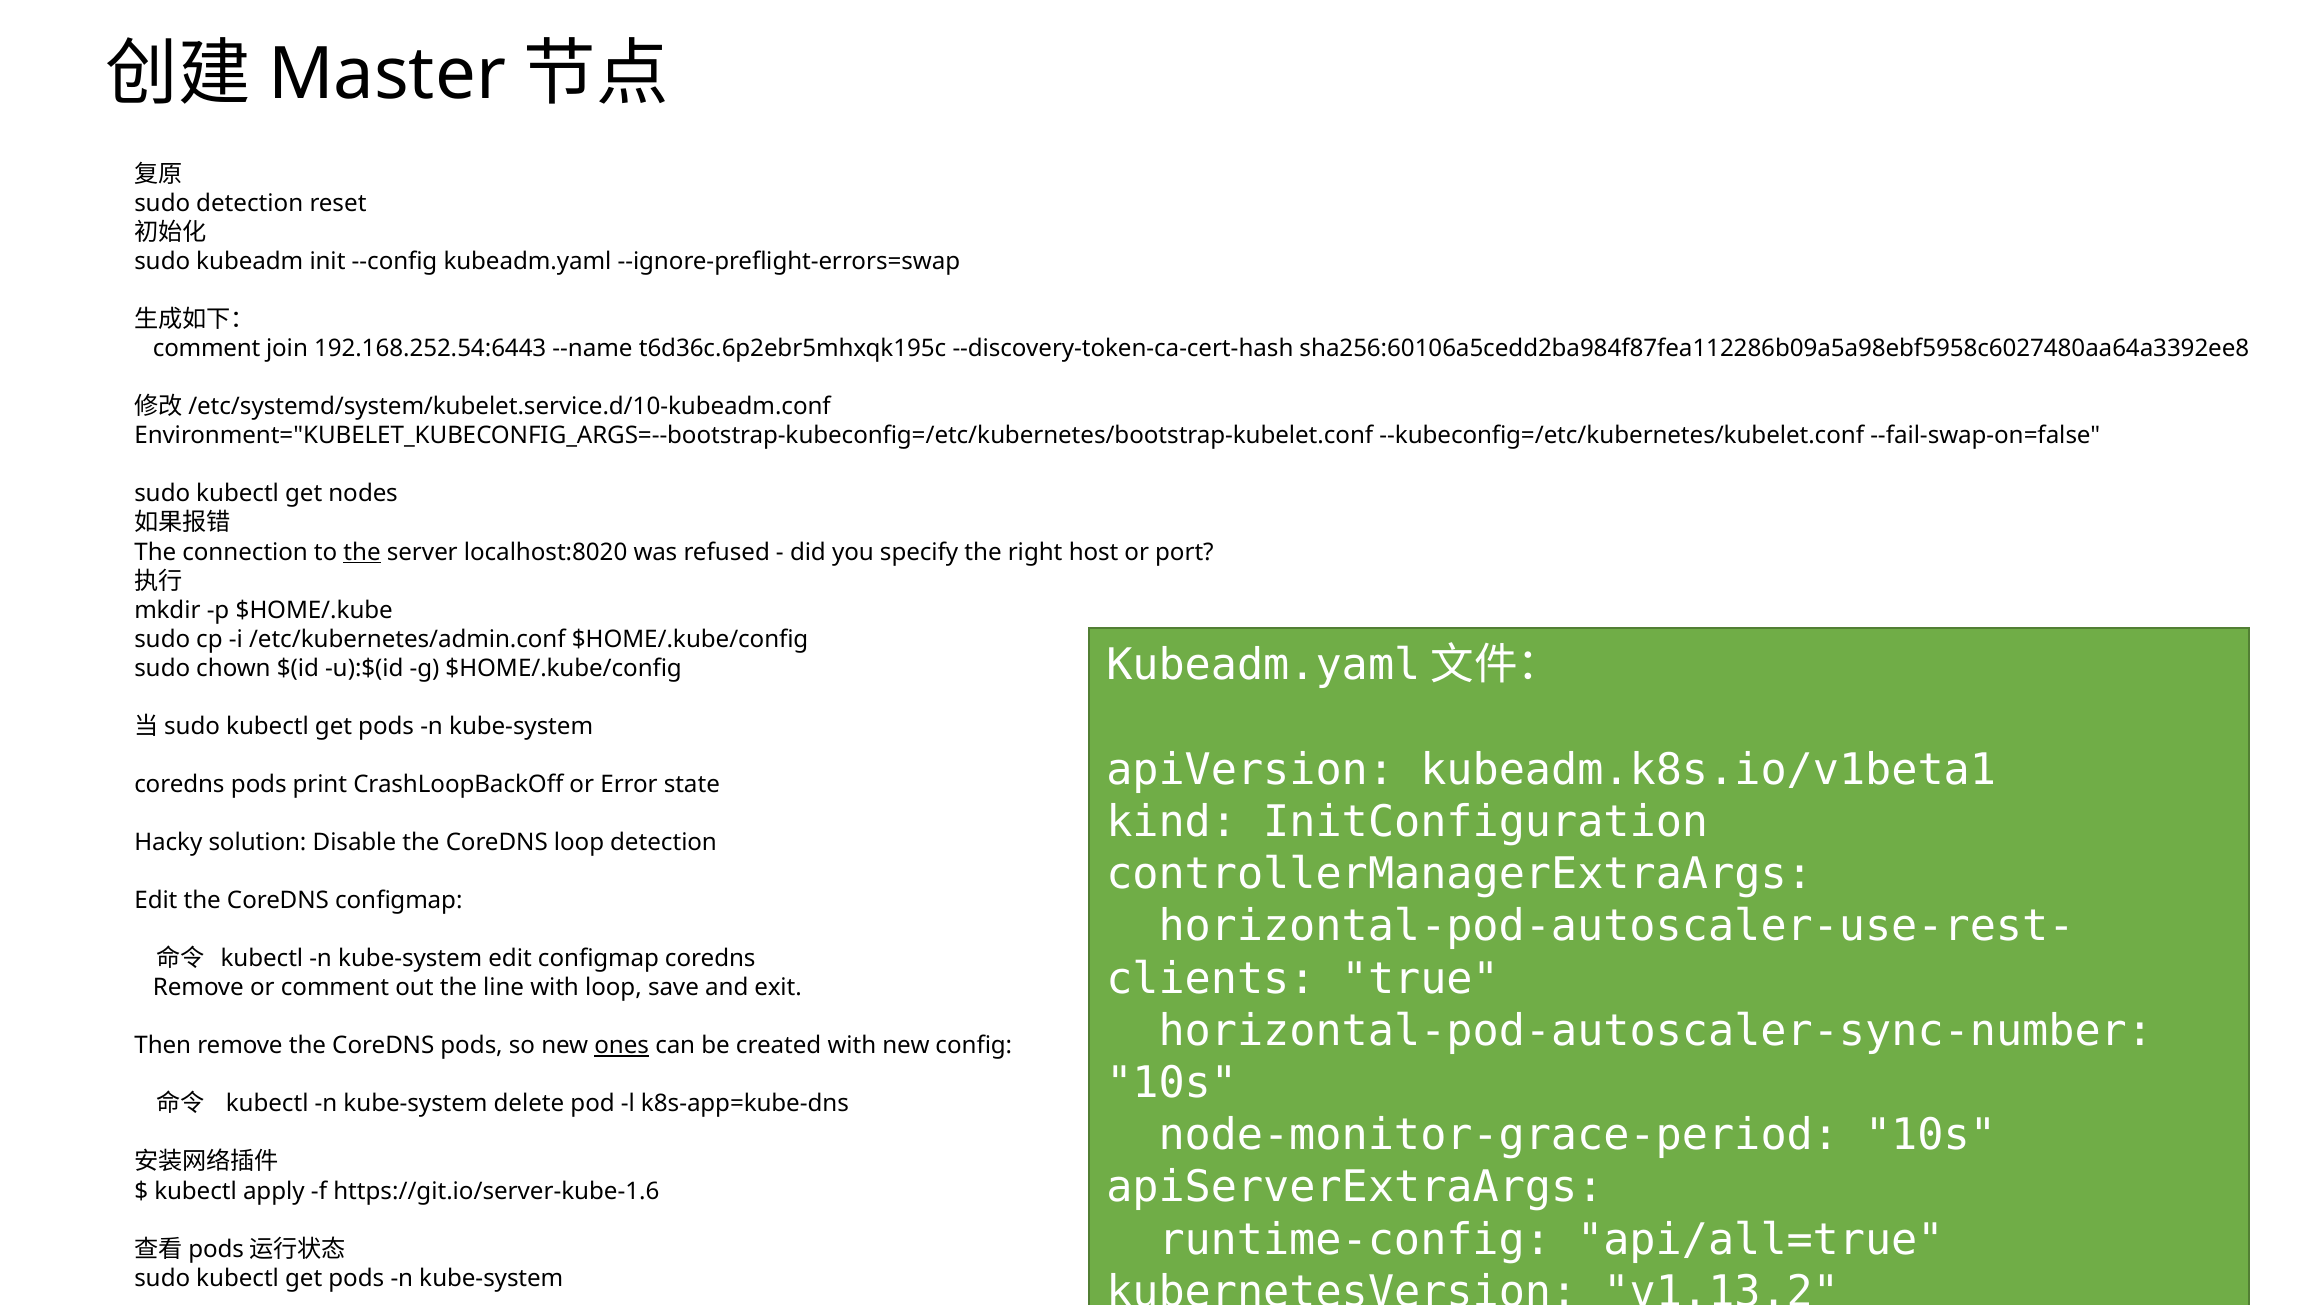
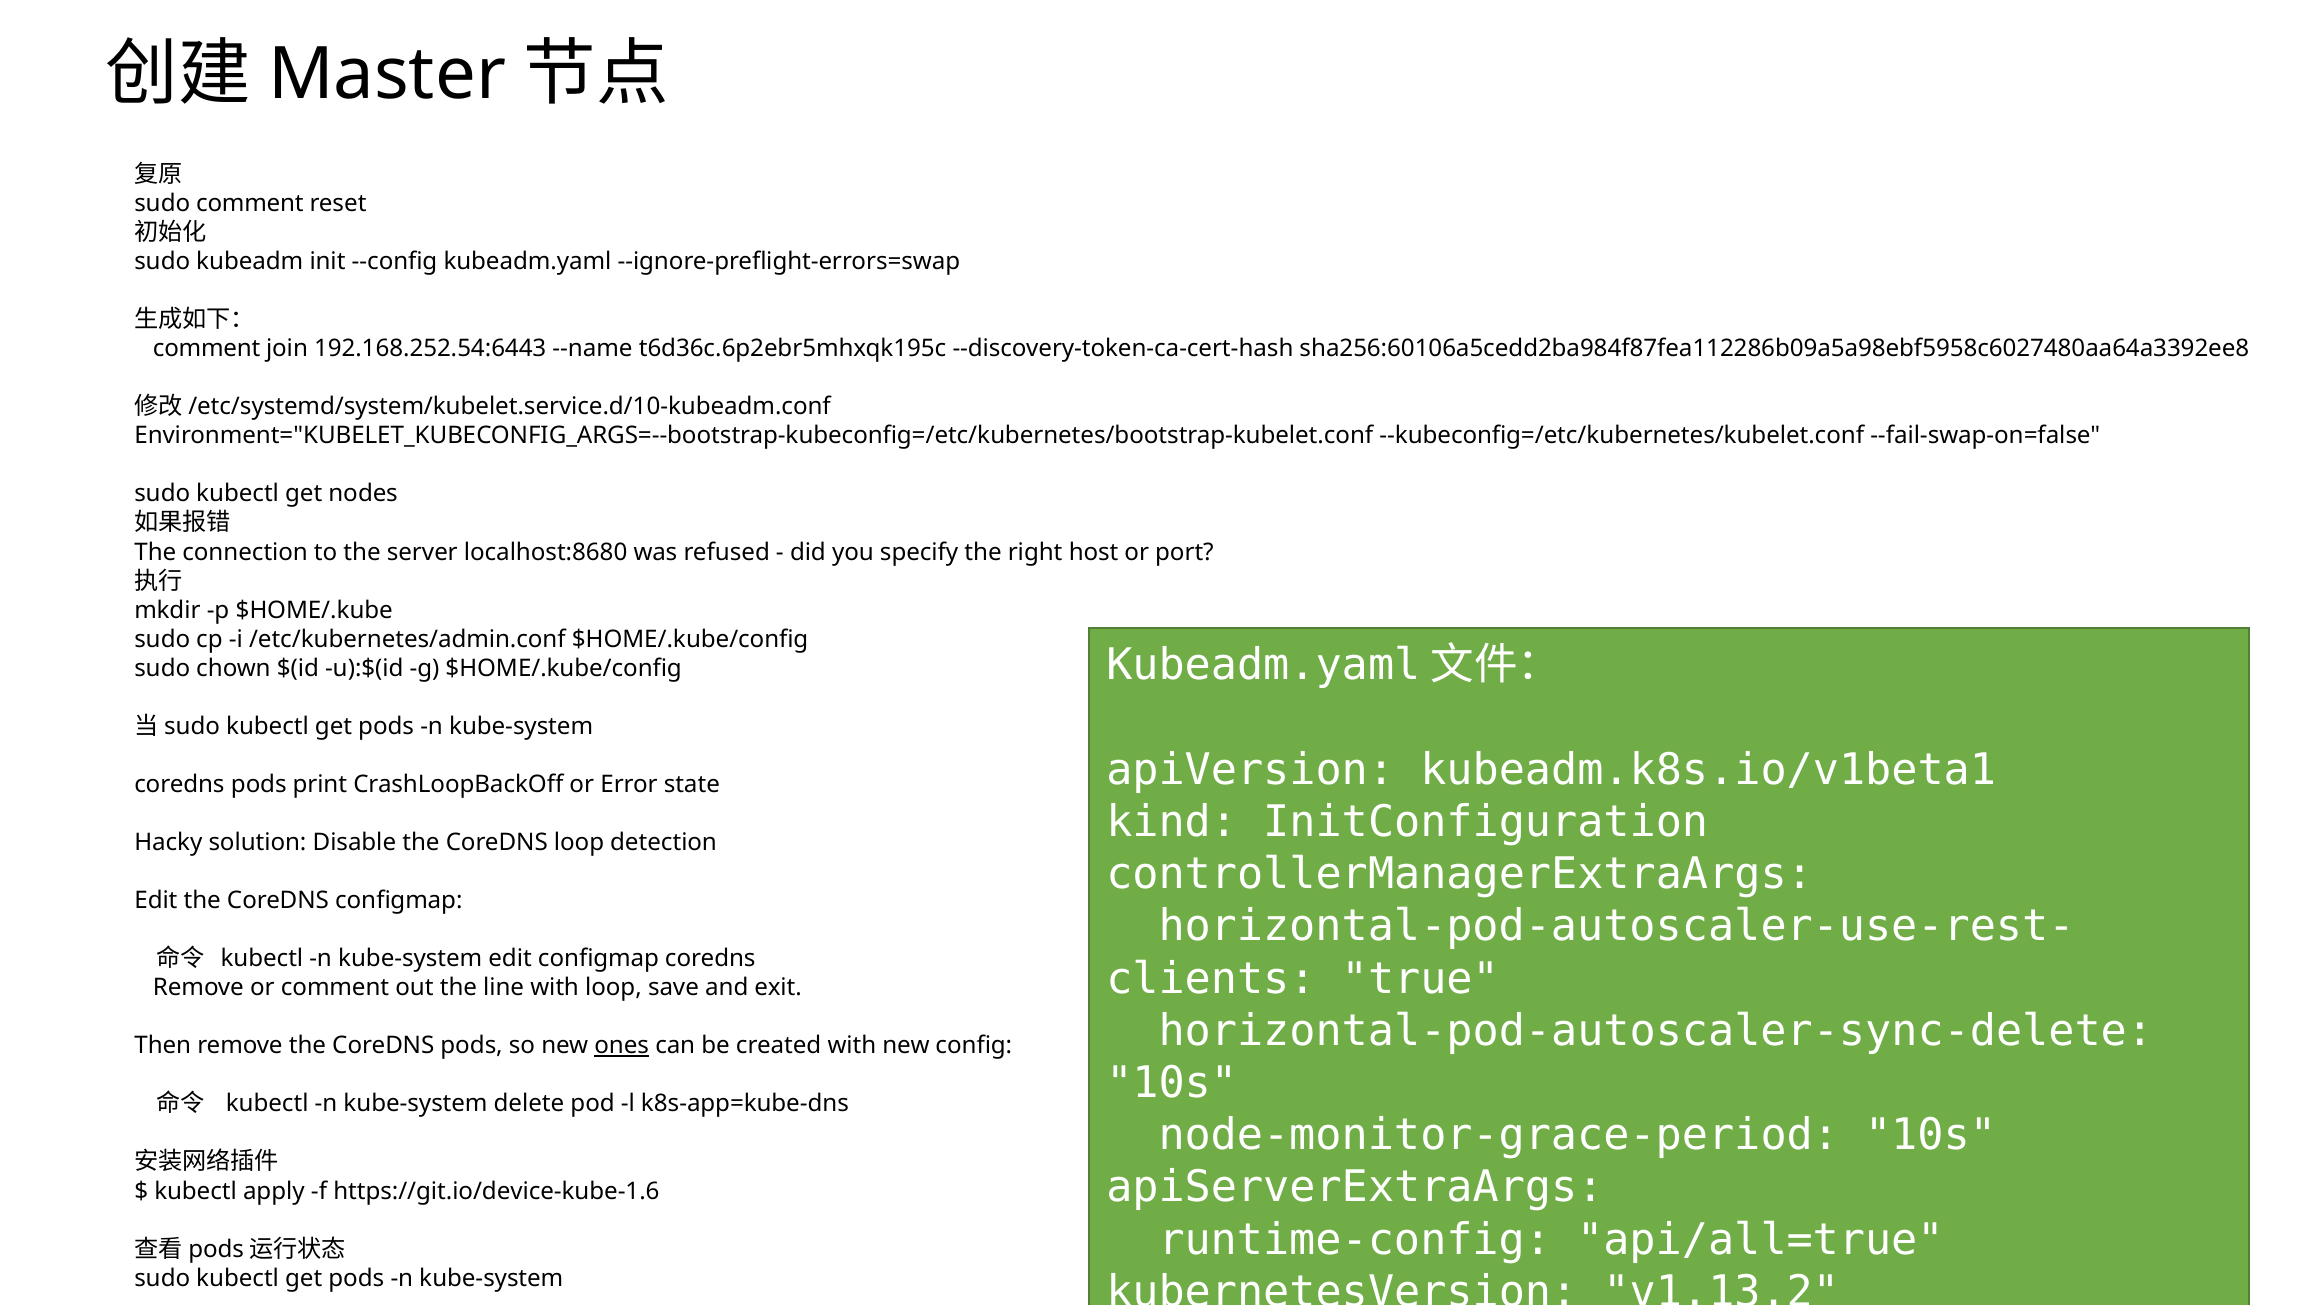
sudo detection: detection -> comment (250, 203)
the underline: present -> none (362, 552)
localhost:8020: localhost:8020 -> localhost:8680 (546, 552)
horizontal-pod-autoscaler-sync-number: horizontal-pod-autoscaler-sync-number -> horizontal-pod-autoscaler-sync-delete (1656, 1031)
https://git.io/server-kube-1.6: https://git.io/server-kube-1.6 -> https://git.io/device-kube-1.6 (496, 1191)
